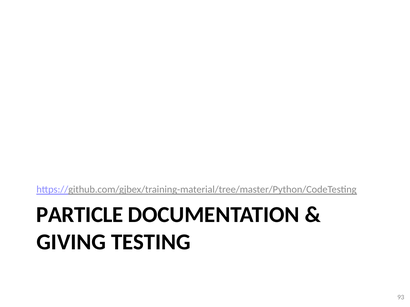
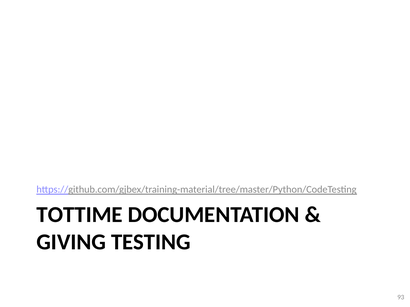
PARTICLE: PARTICLE -> TOTTIME (80, 215)
